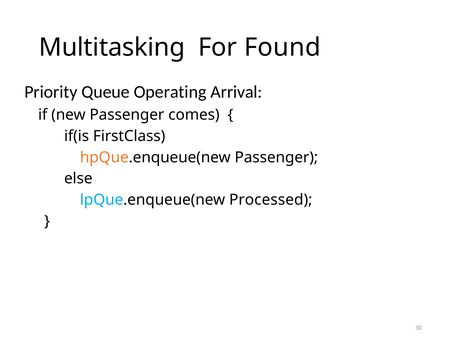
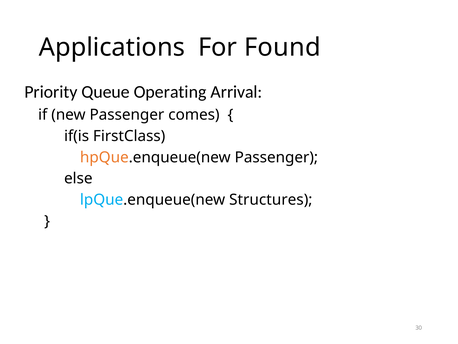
Multitasking: Multitasking -> Applications (112, 48)
Processed: Processed -> Structures (271, 200)
